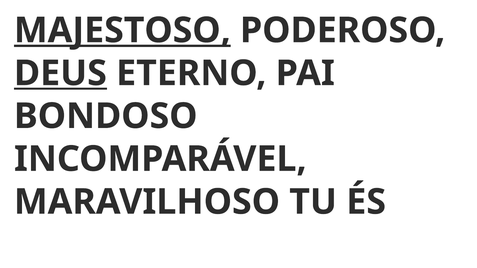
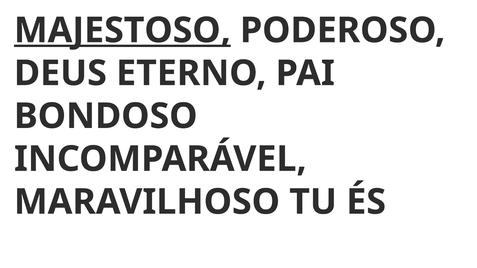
DEUS underline: present -> none (60, 73)
